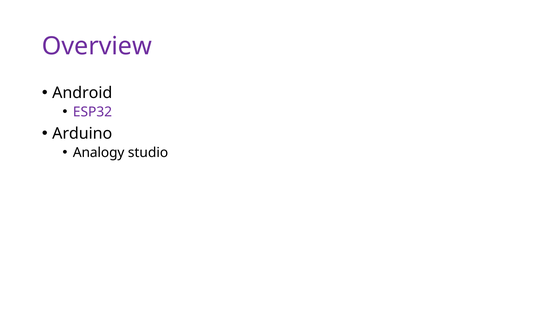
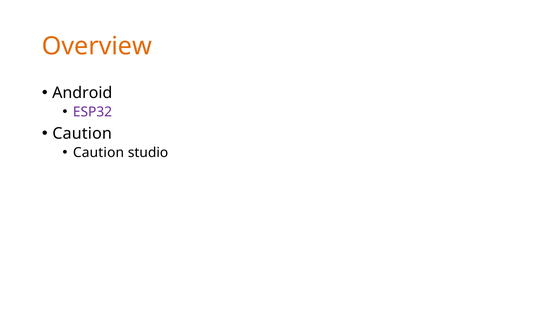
Overview colour: purple -> orange (97, 46)
Arduino: Arduino -> Caution (82, 134)
Analogy: Analogy -> Caution (99, 153)
